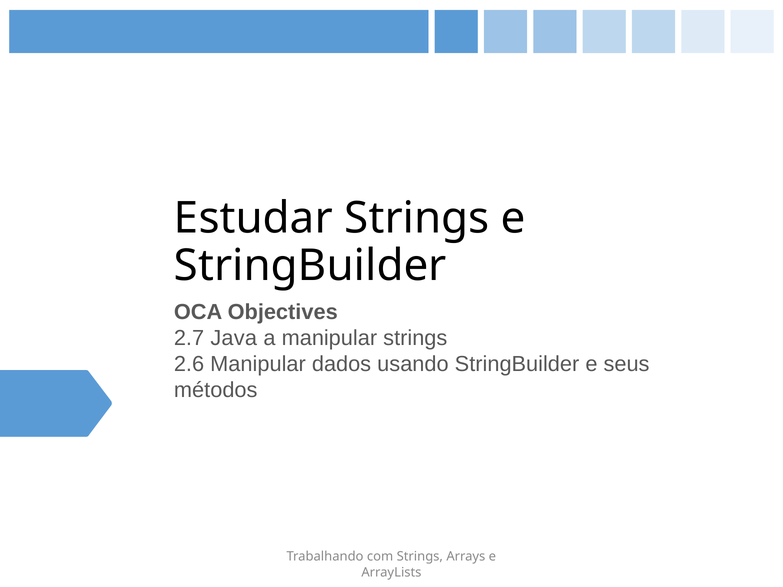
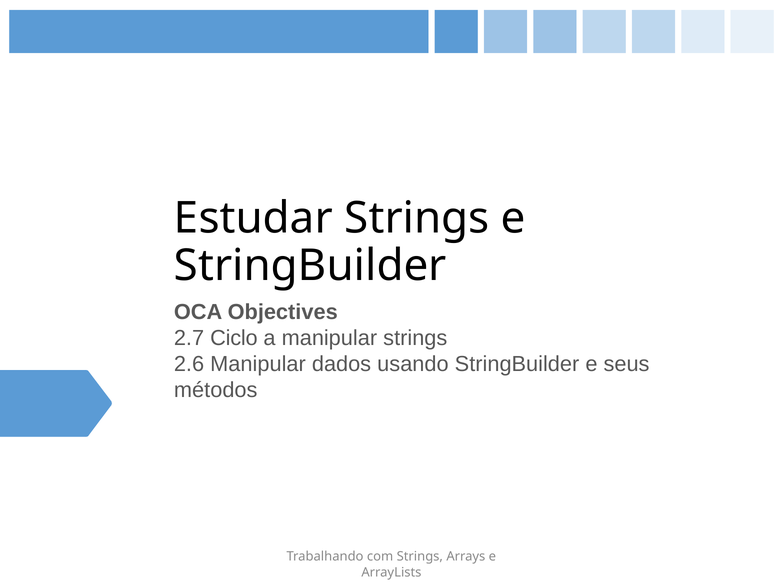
Java: Java -> Ciclo (234, 338)
